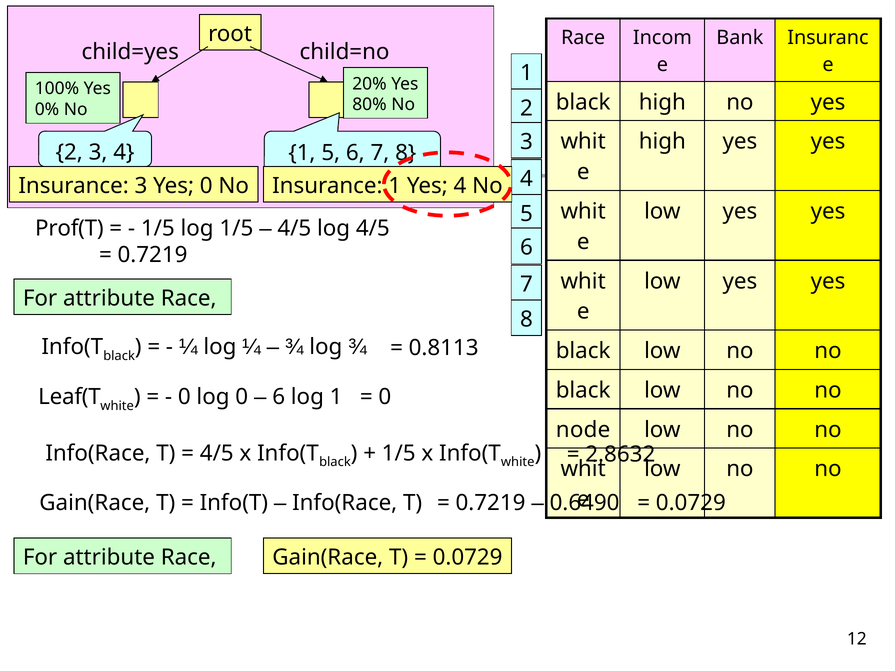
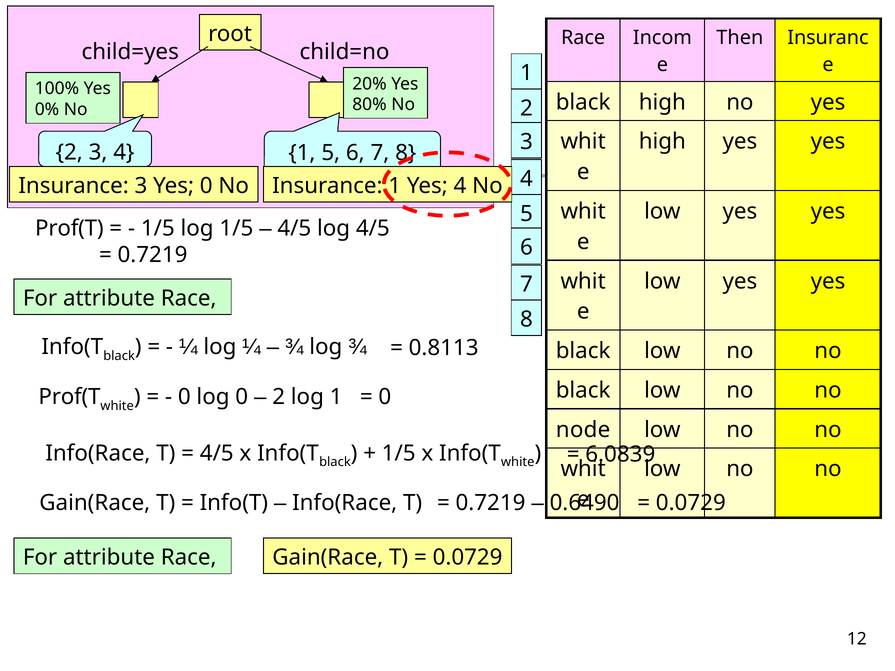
Bank: Bank -> Then (740, 38)
Leaf(T: Leaf(T -> Prof(T (69, 397)
6: 6 -> 2 (279, 397)
2.8632: 2.8632 -> 6.0839 (620, 454)
